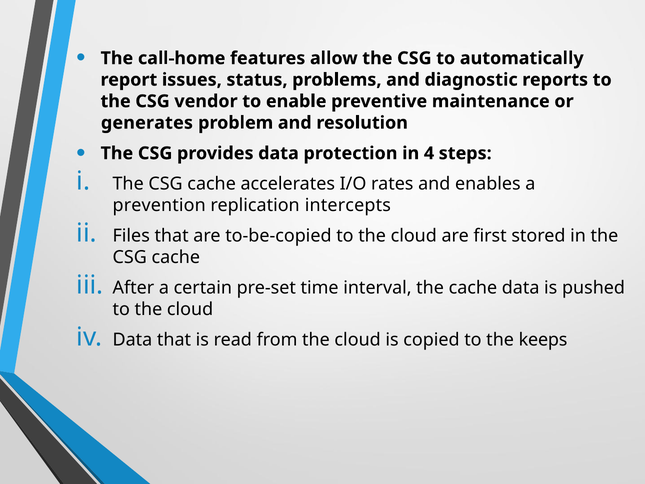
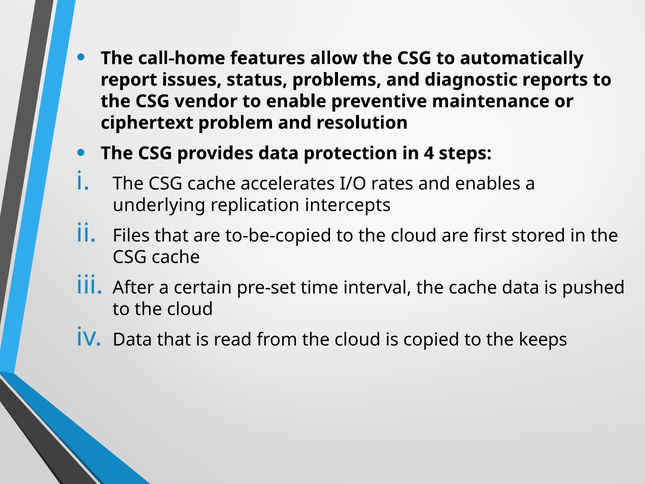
generates: generates -> ciphertext (147, 123)
prevention: prevention -> underlying (159, 205)
